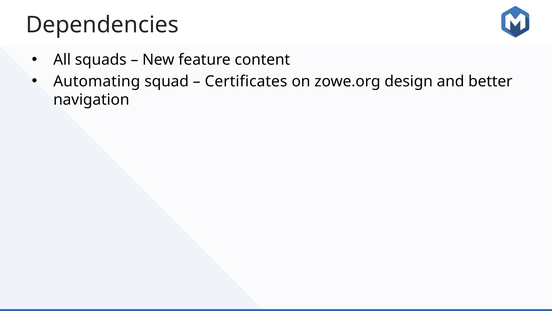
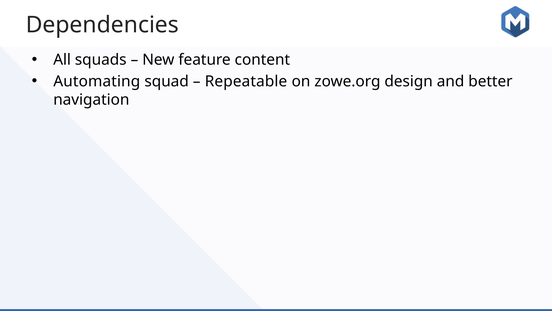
Certificates: Certificates -> Repeatable (246, 81)
